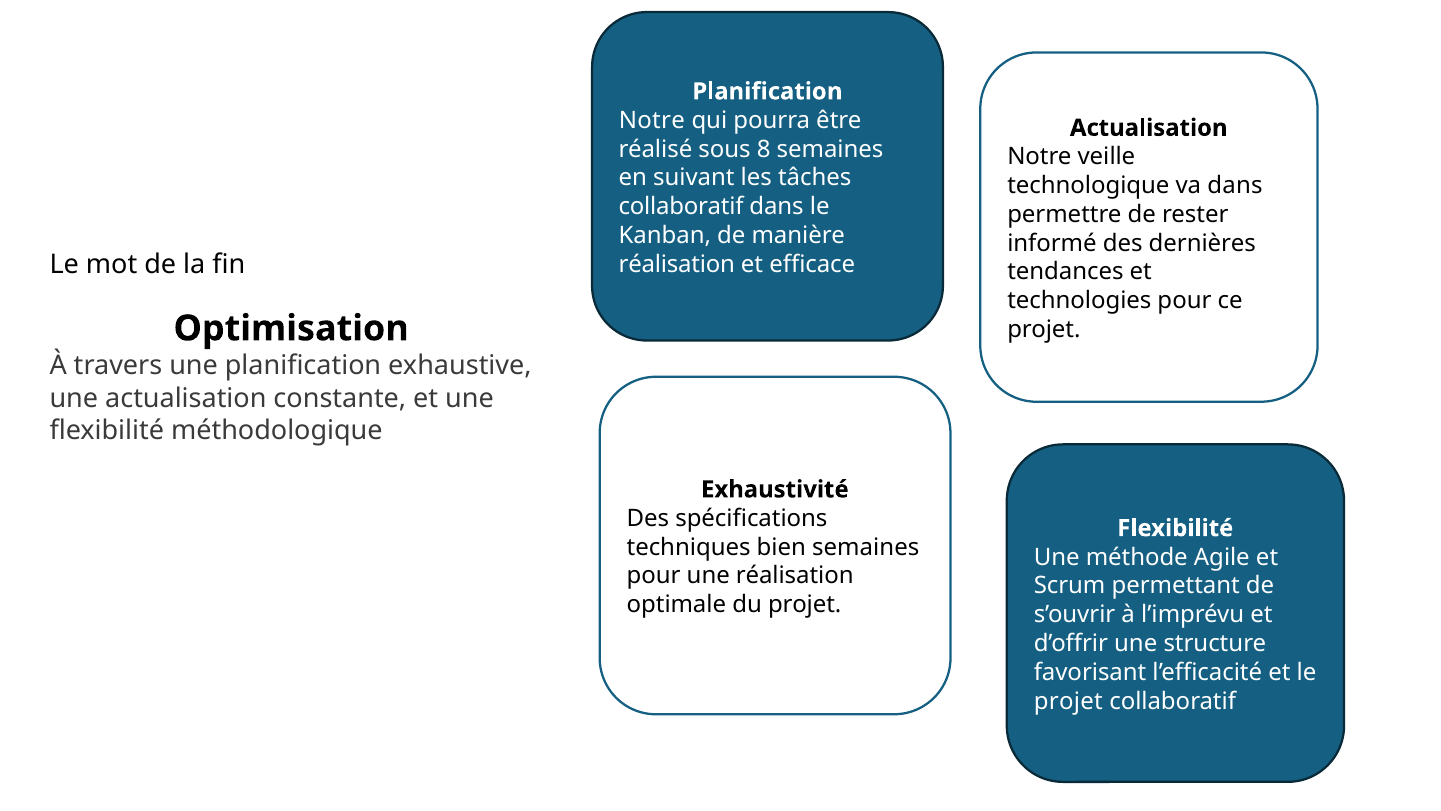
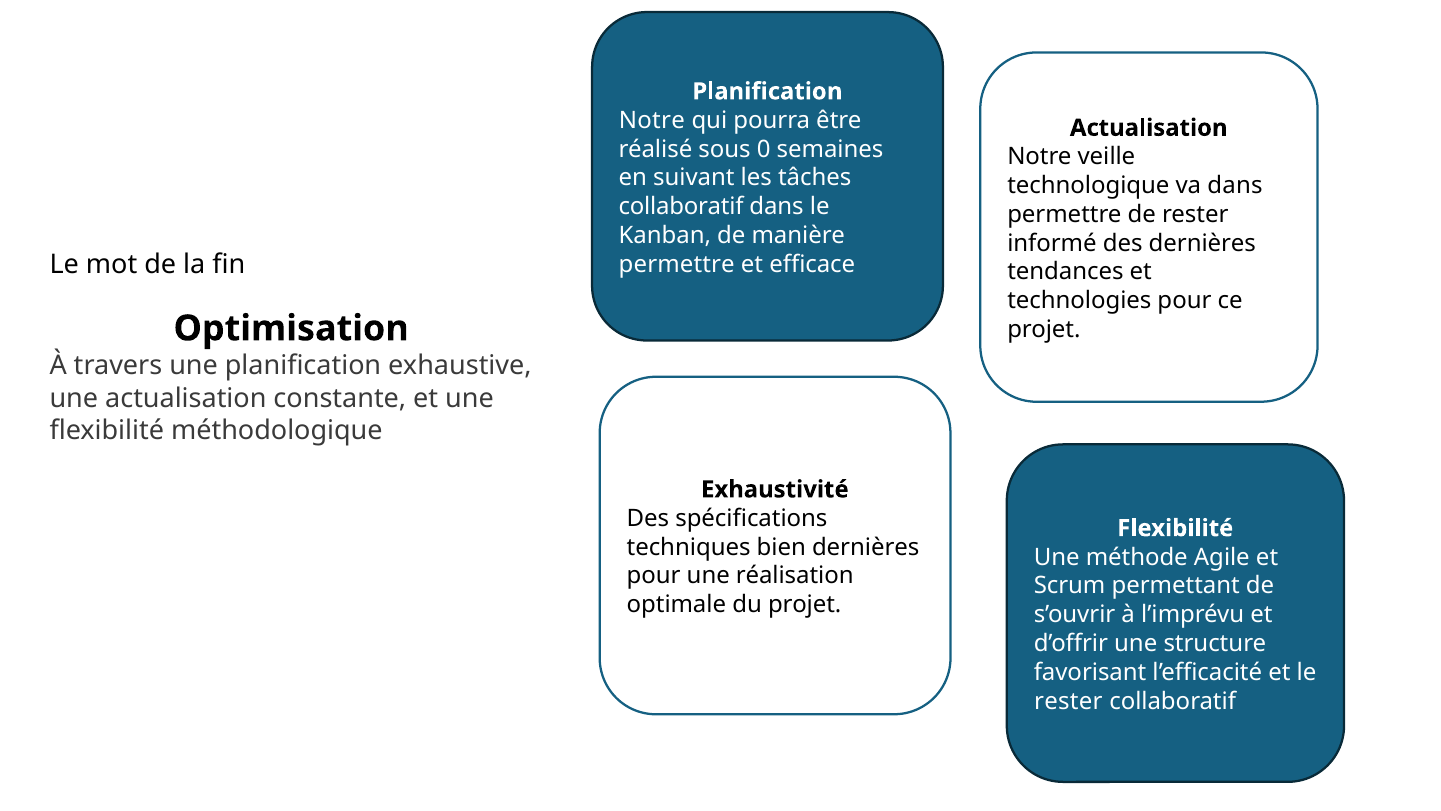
8: 8 -> 0 (764, 149)
réalisation: réalisation -> permettre (677, 264)
bien semaines: semaines -> dernières (866, 547)
projet: projet -> rester (1068, 701)
